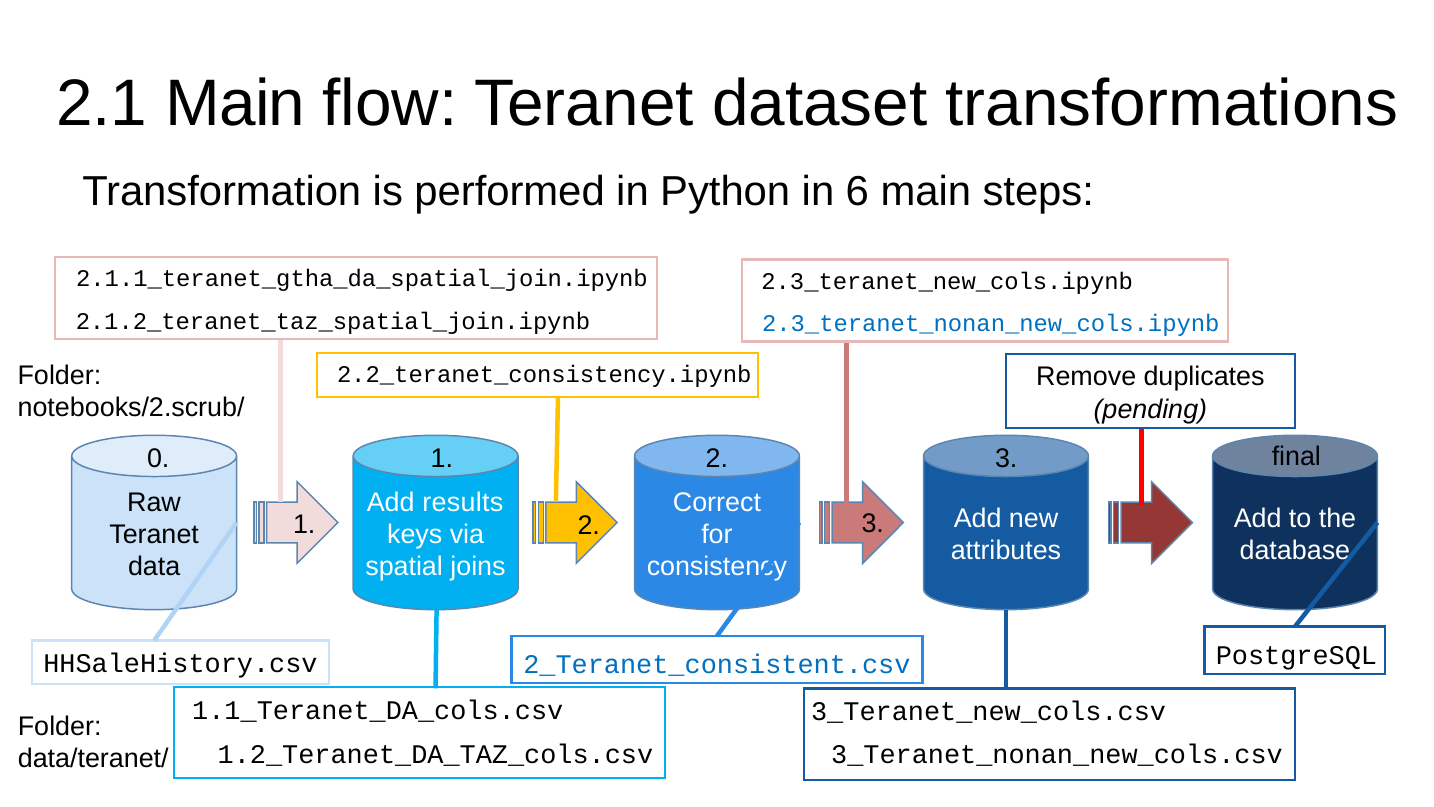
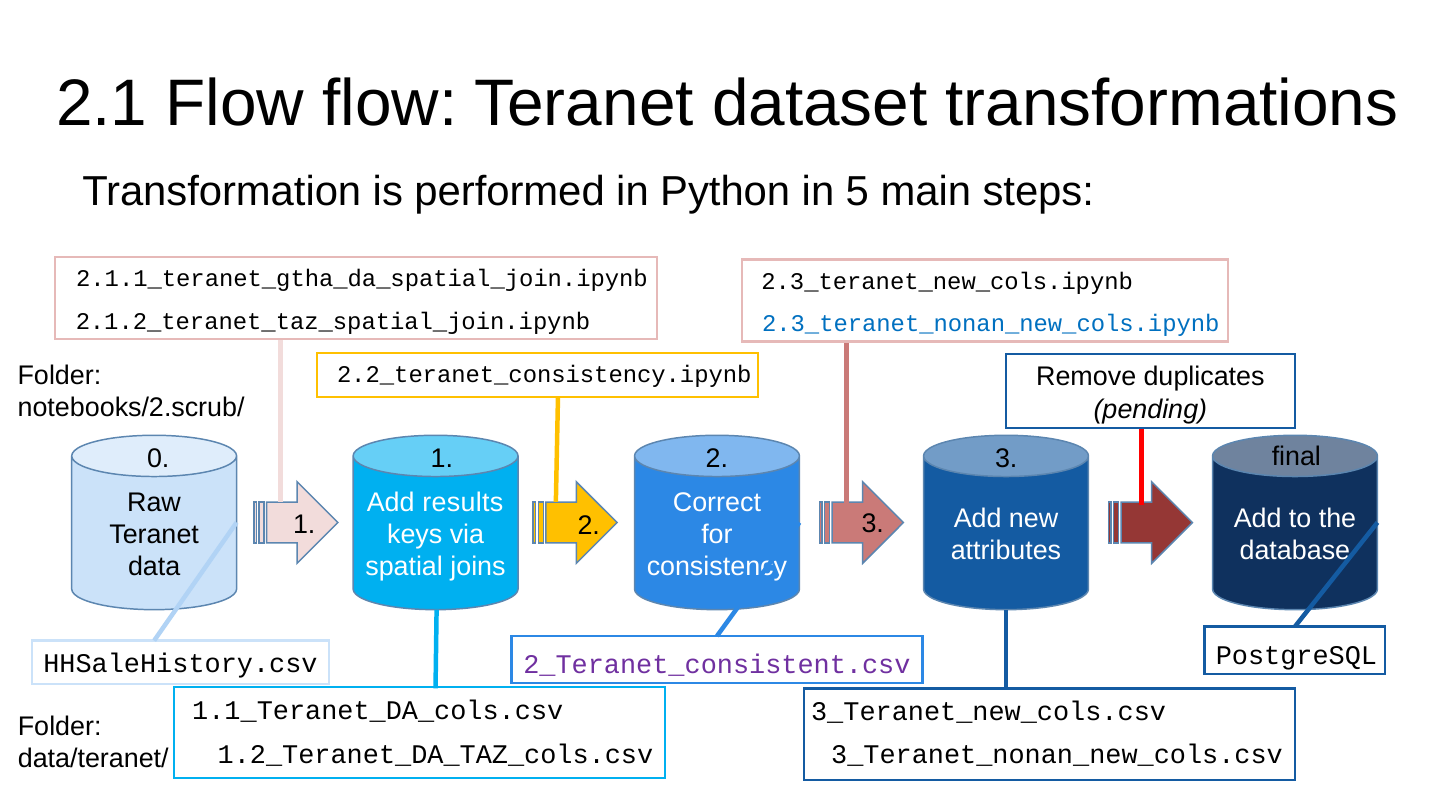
2.1 Main: Main -> Flow (235, 104)
6: 6 -> 5 (857, 192)
2_Teranet_consistent.csv colour: blue -> purple (717, 664)
